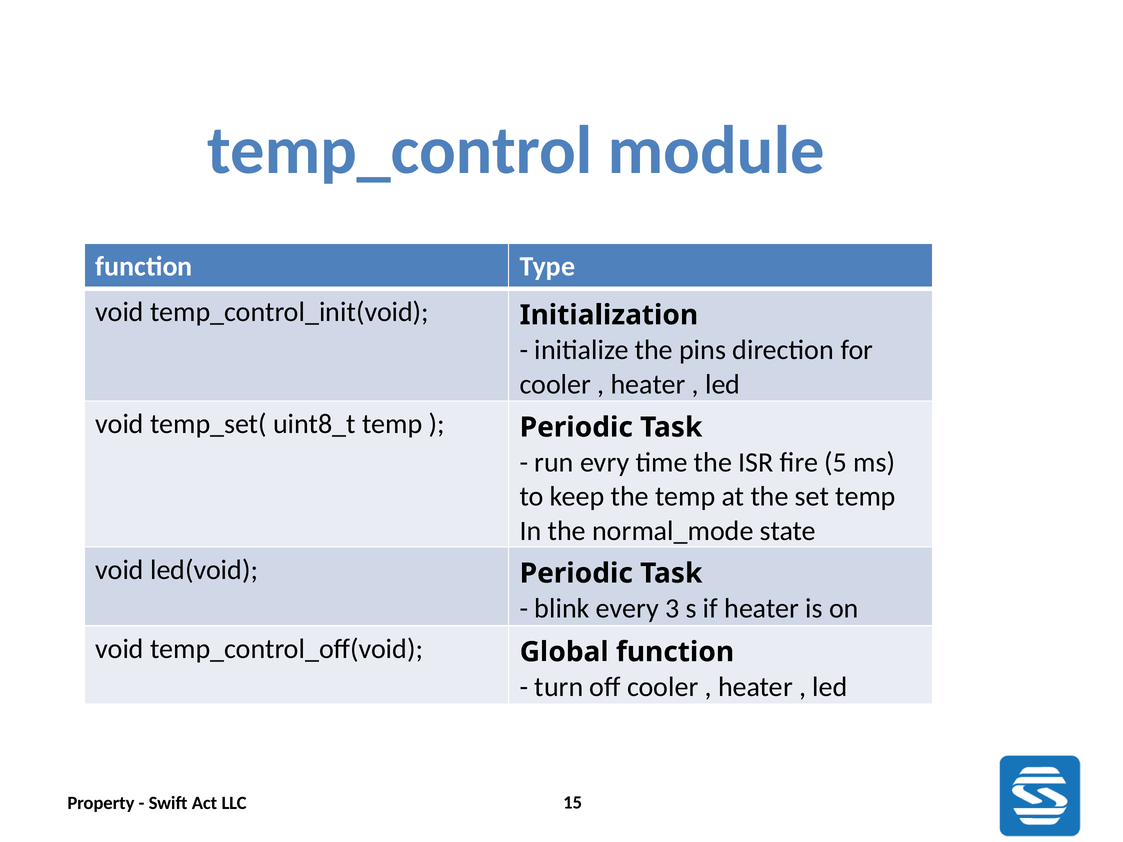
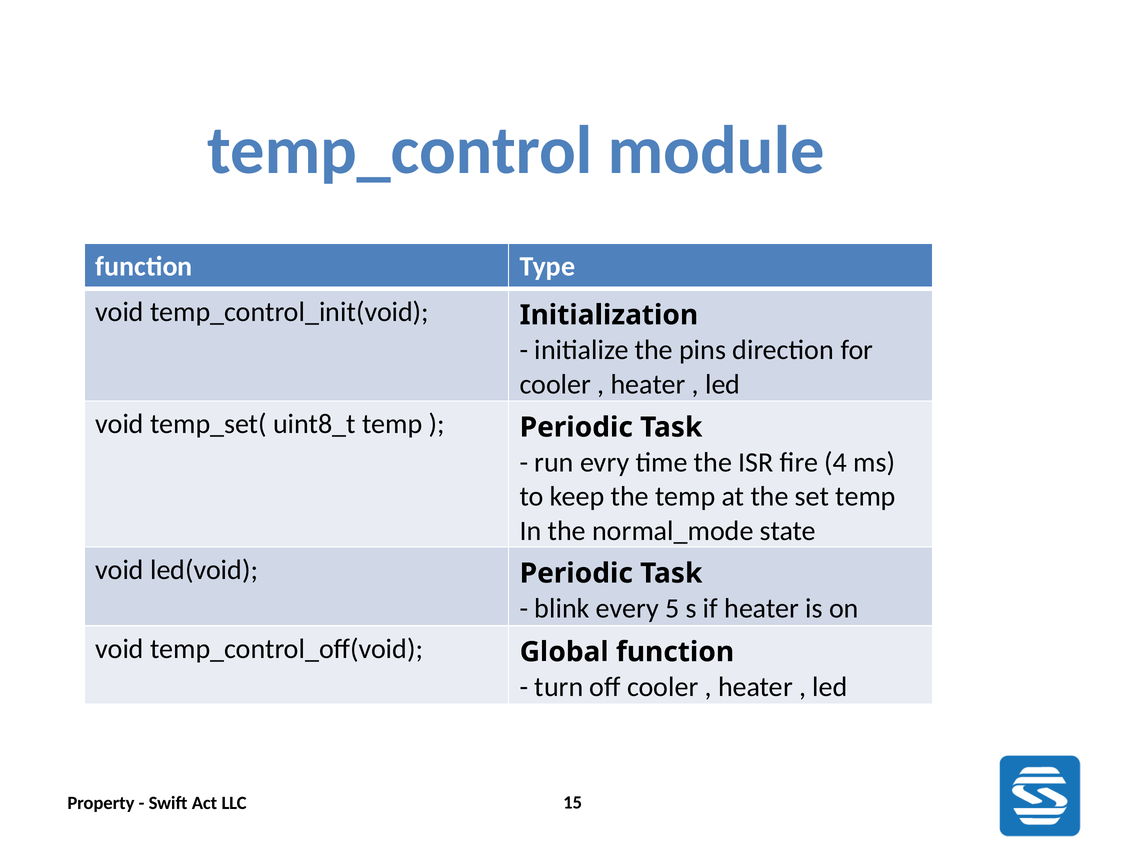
5: 5 -> 4 (836, 462)
3: 3 -> 5 (672, 609)
